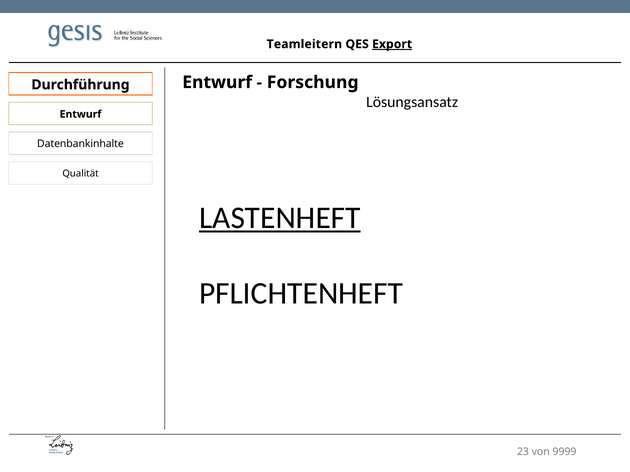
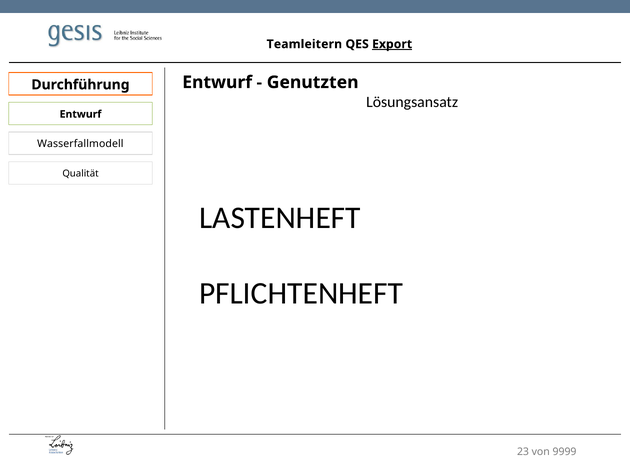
Forschung: Forschung -> Genutzten (313, 82)
Datenbankinhalte: Datenbankinhalte -> Wasserfallmodell (80, 144)
LASTENHEFT underline: present -> none (280, 218)
